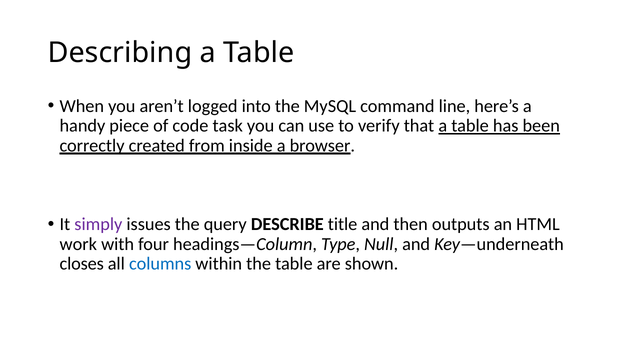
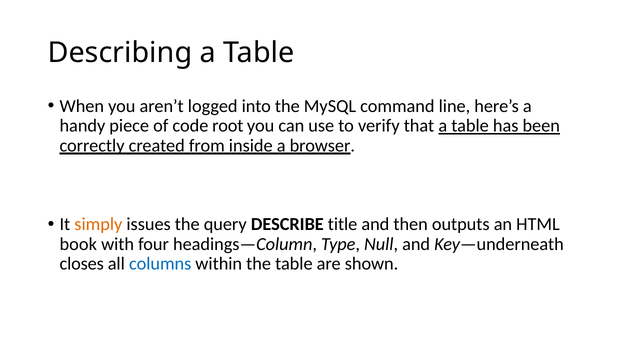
task: task -> root (228, 126)
simply colour: purple -> orange (98, 224)
work: work -> book (78, 244)
